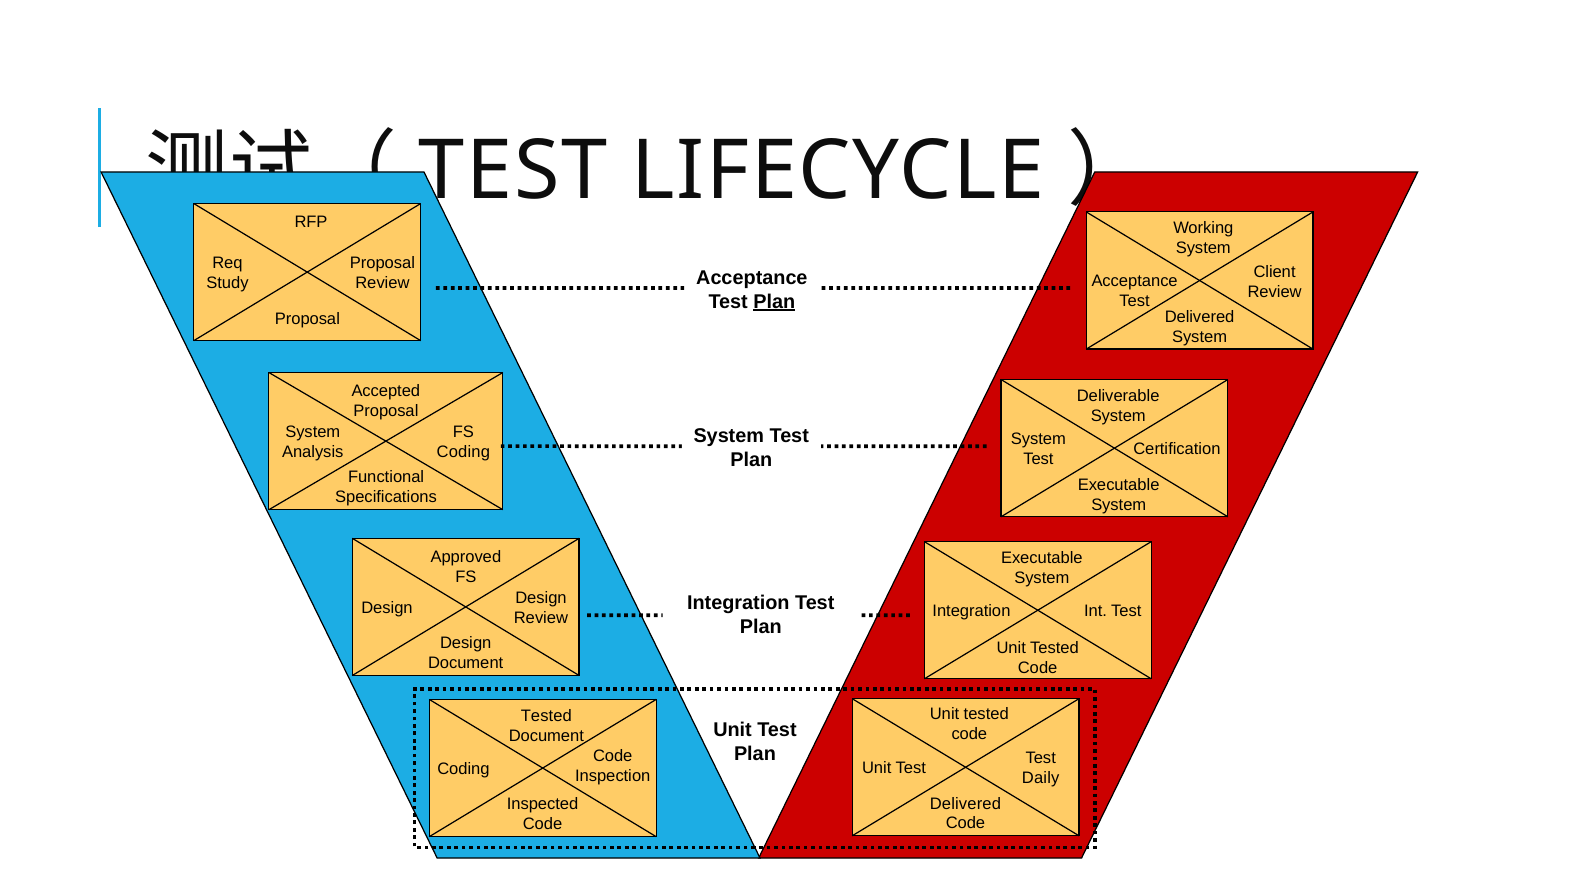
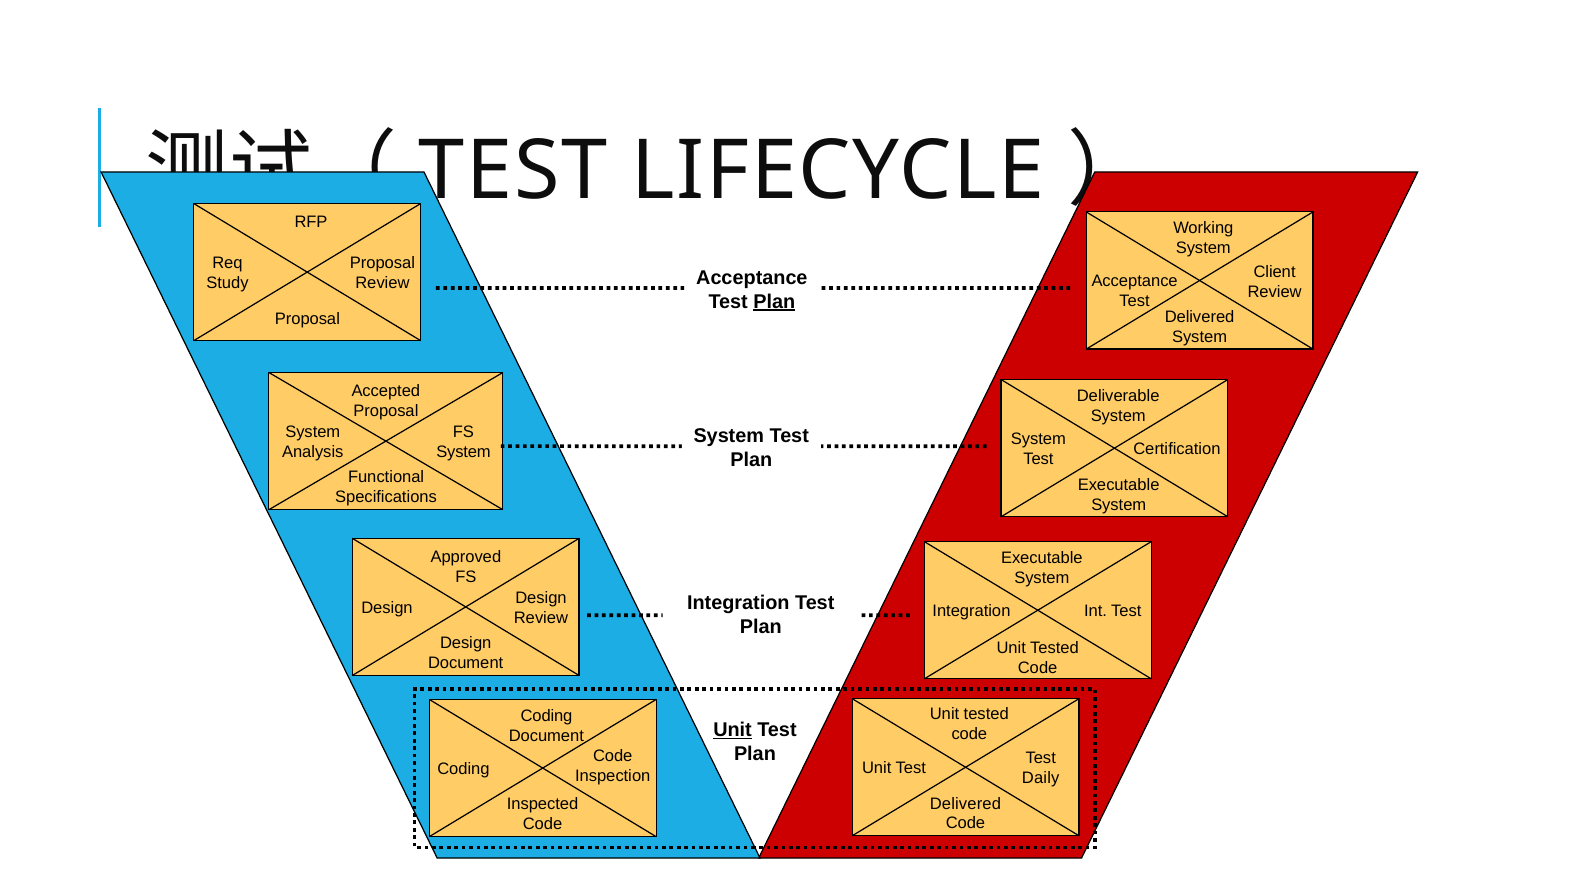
Coding: Coding -> System (464, 452)
Tested: Tested -> Coding (546, 715)
Unit underline: none -> present (733, 729)
